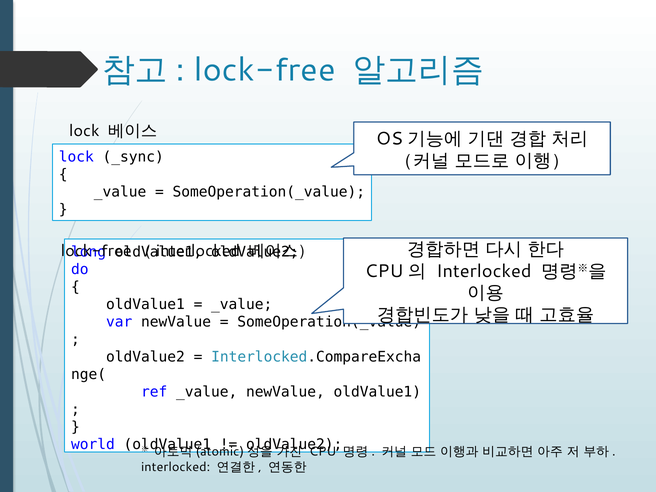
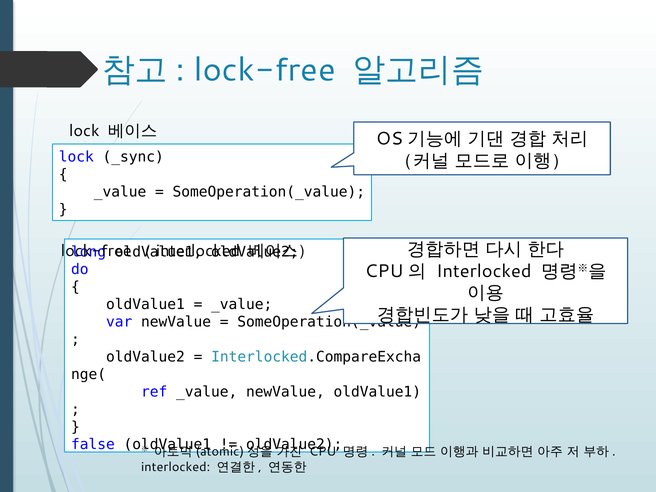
world: world -> false (93, 444)
